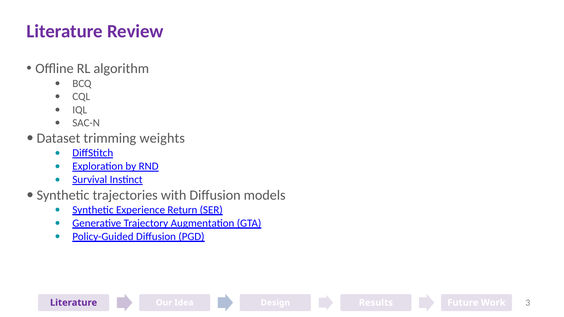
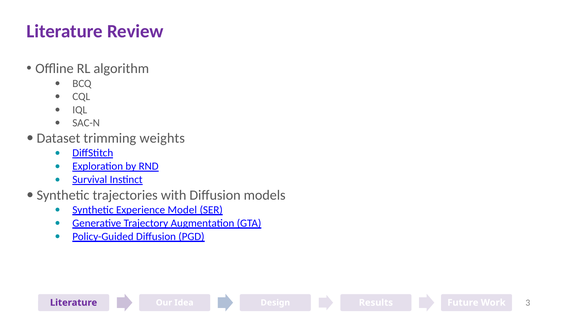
Return: Return -> Model (182, 210)
